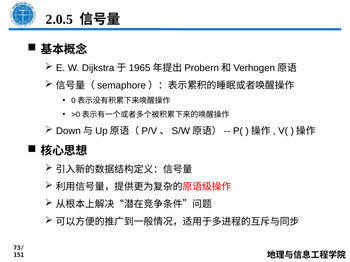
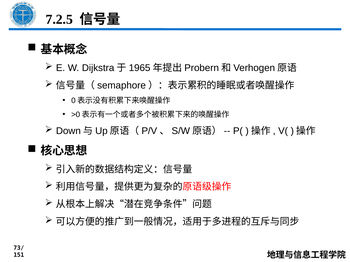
2.0.5: 2.0.5 -> 7.2.5 (59, 19)
